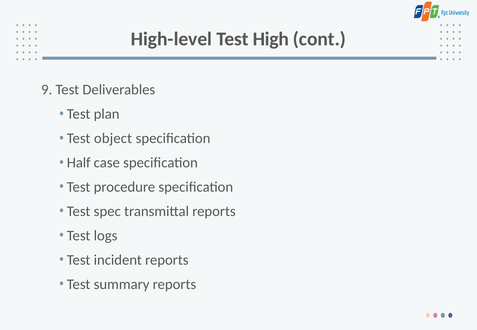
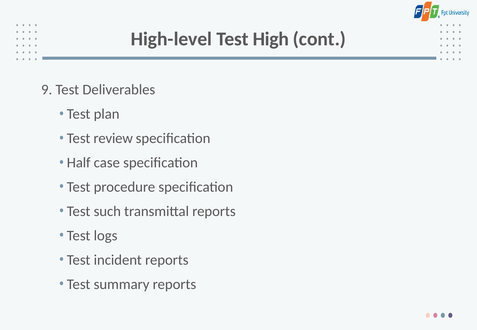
object: object -> review (113, 138)
spec: spec -> such (107, 211)
